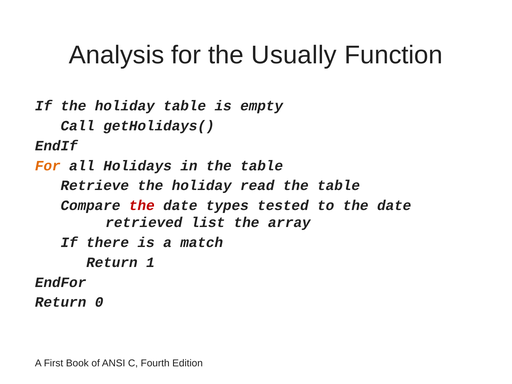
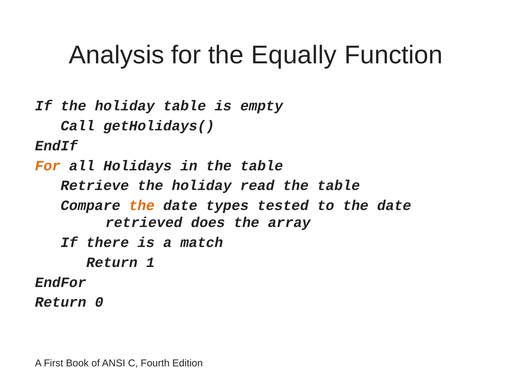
Usually: Usually -> Equally (294, 55)
the colour: red -> orange (142, 206)
list: list -> does (208, 223)
